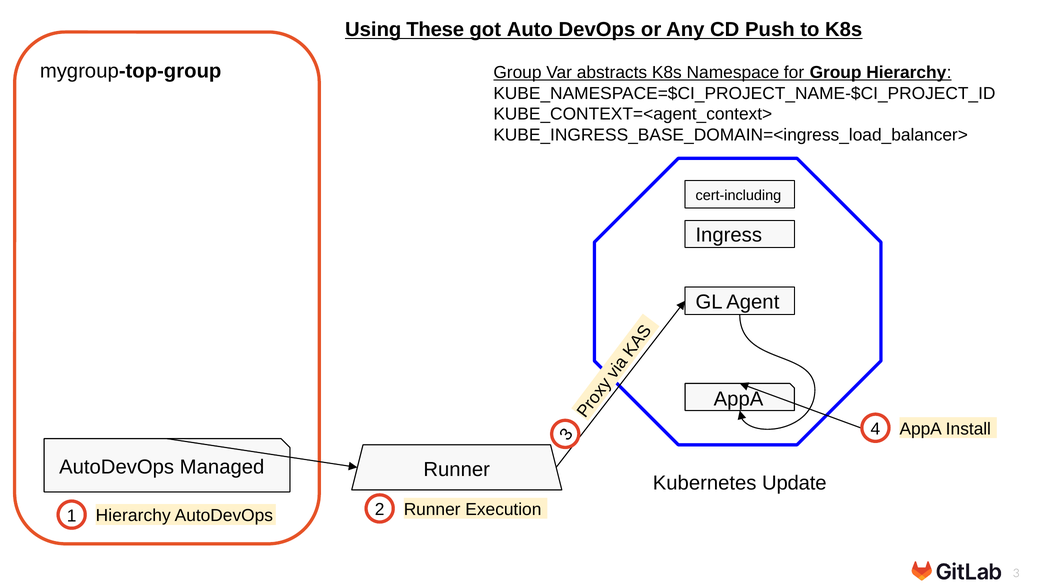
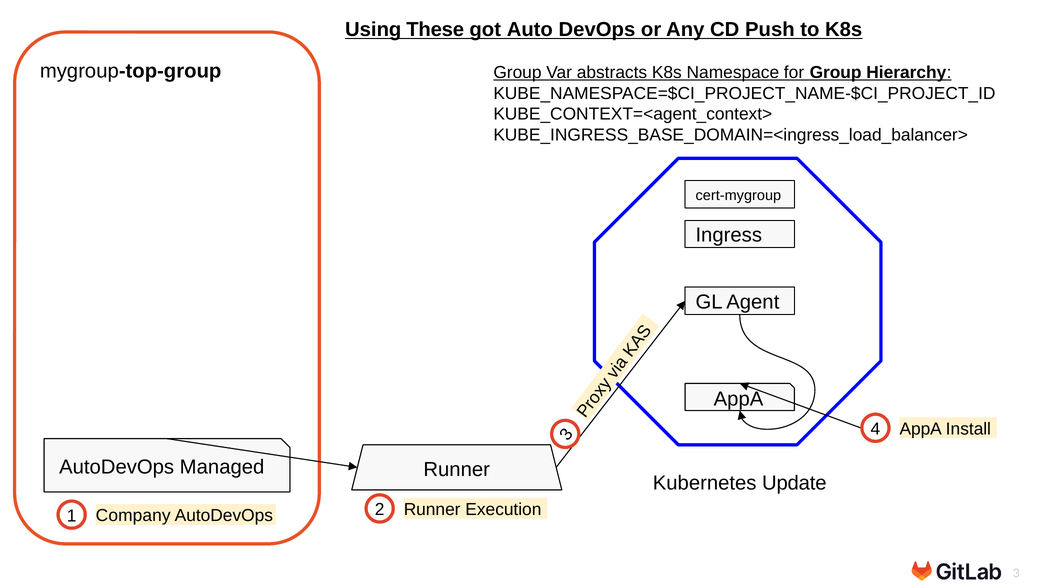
cert-including: cert-including -> cert-mygroup (738, 195)
1 Hierarchy: Hierarchy -> Company (133, 516)
